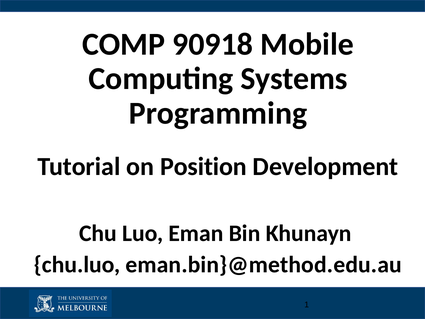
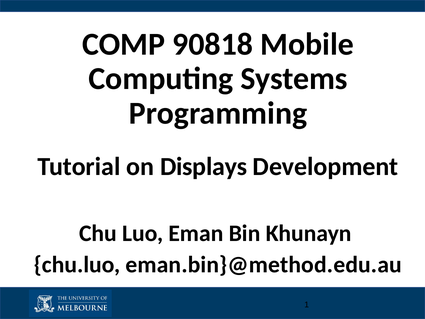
90918: 90918 -> 90818 (213, 44)
Position: Position -> Displays (204, 167)
